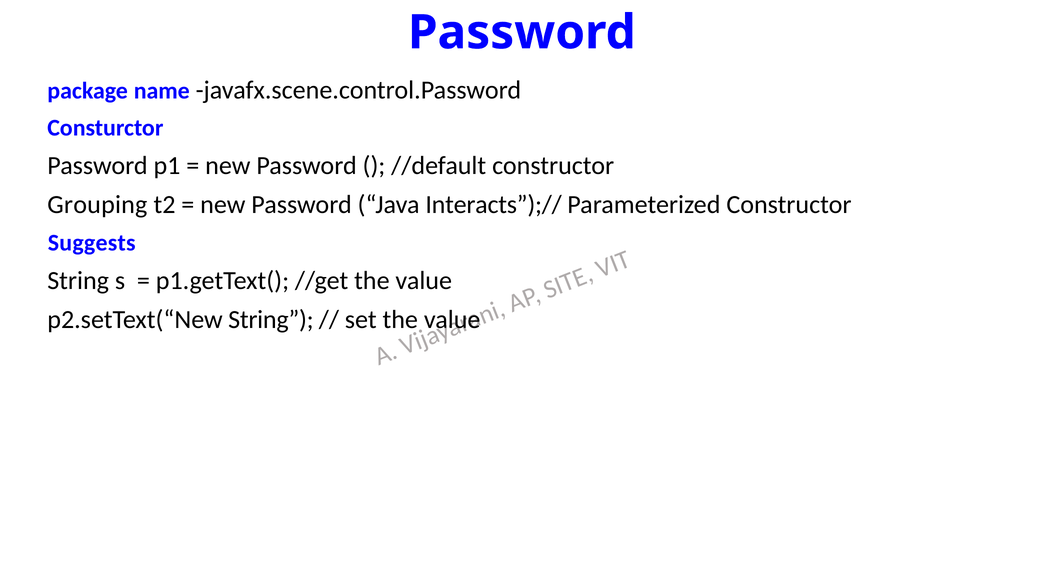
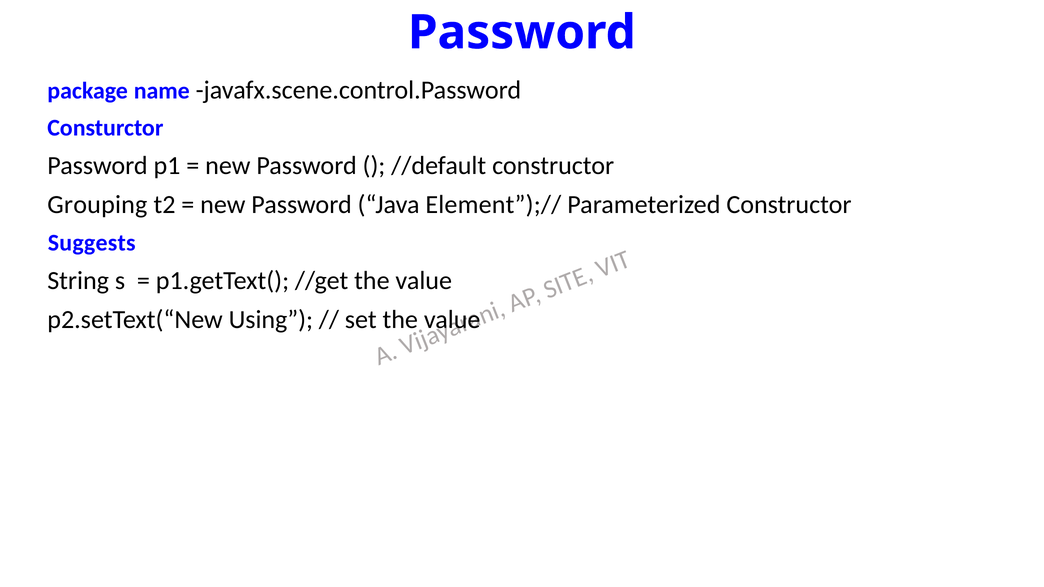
Interacts”);//: Interacts”);// -> Element”);// (493, 205)
p2.setText(“New String: String -> Using (271, 320)
